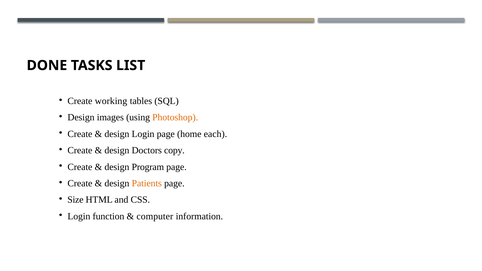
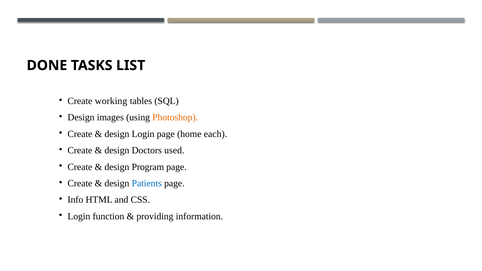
copy: copy -> used (174, 150)
Patients colour: orange -> blue (147, 183)
Size: Size -> Info (75, 200)
computer: computer -> providing (155, 216)
